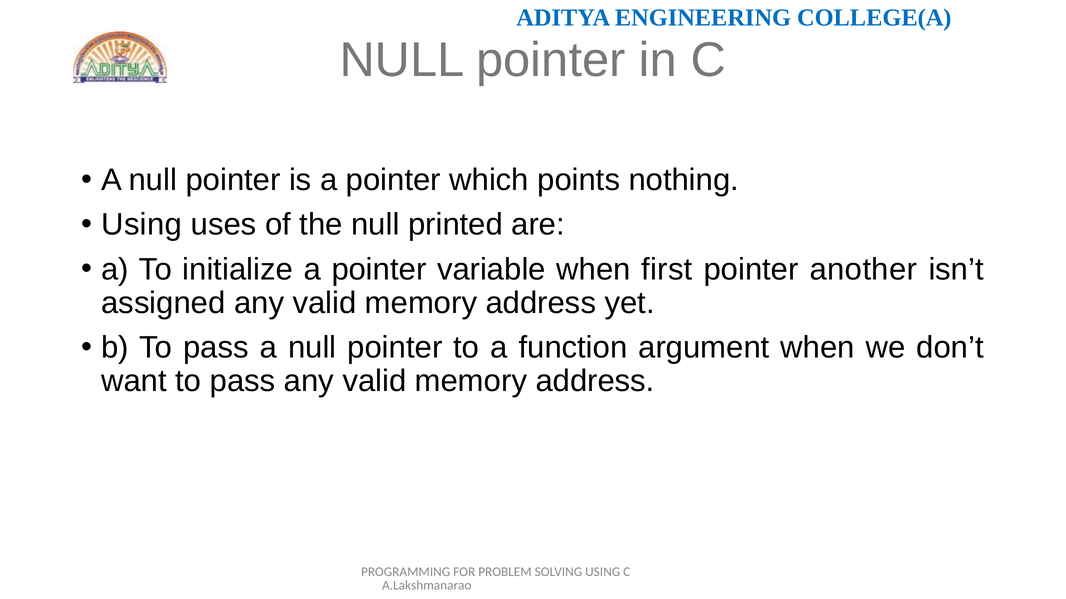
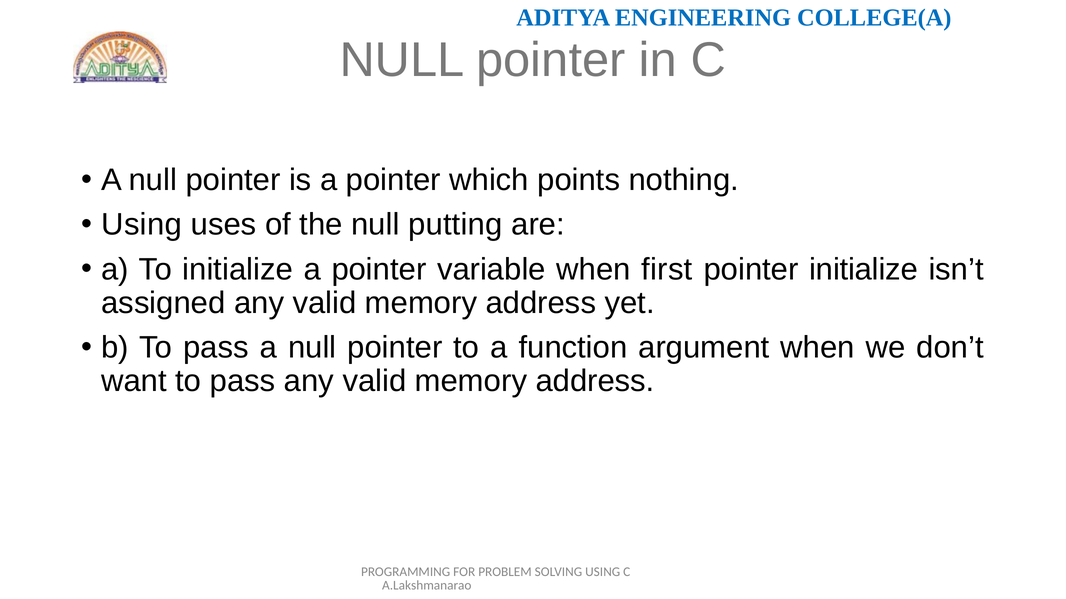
printed: printed -> putting (455, 225)
pointer another: another -> initialize (864, 270)
